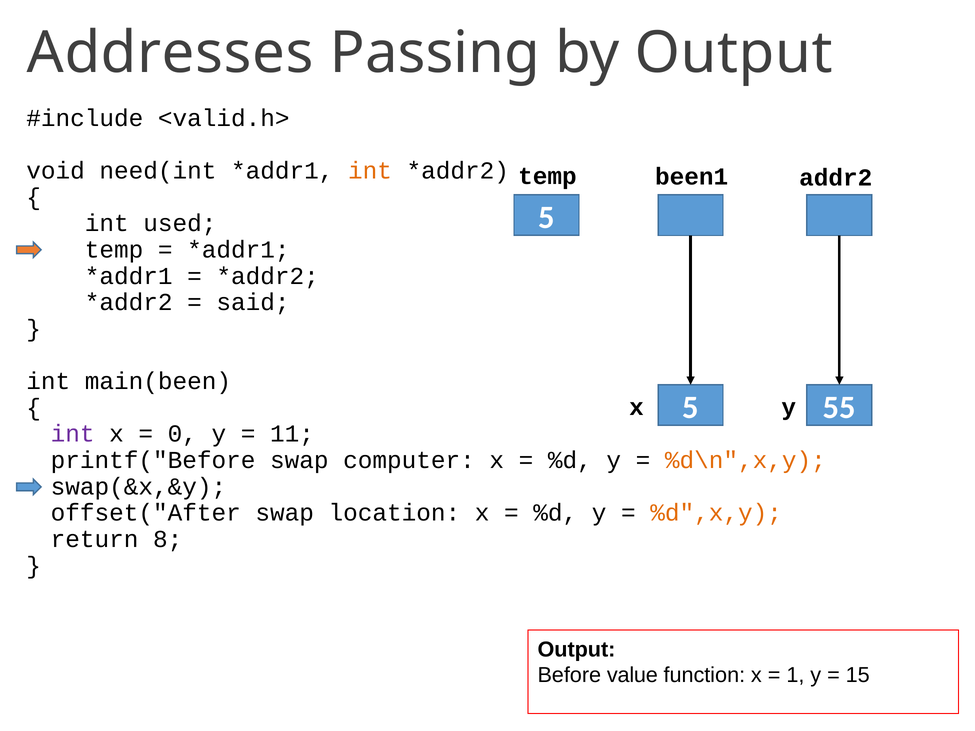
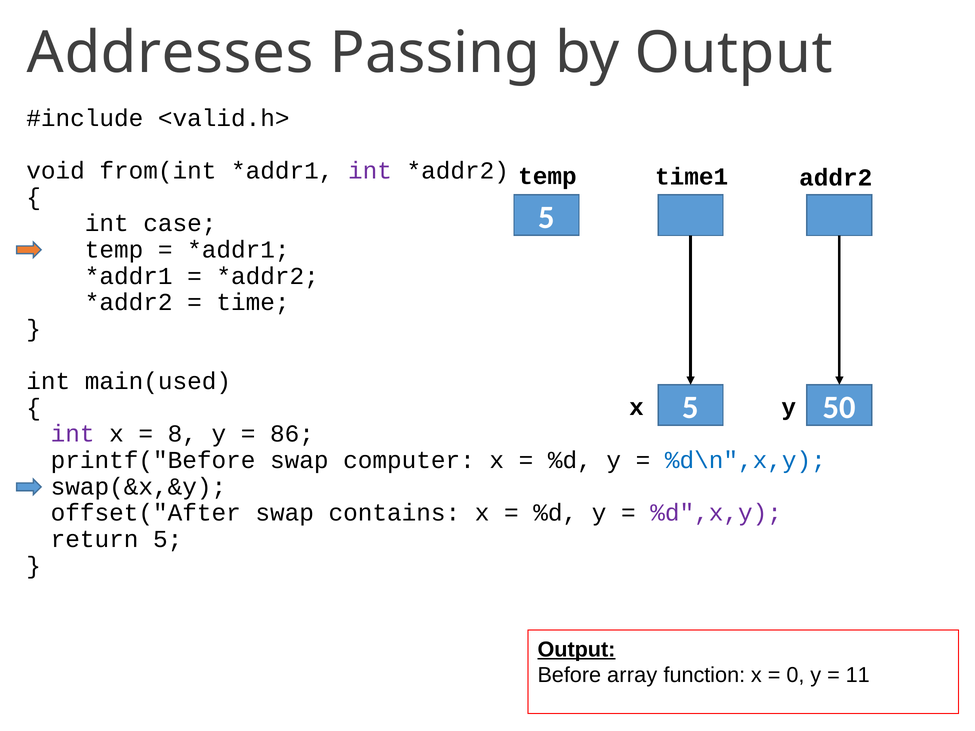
need(int: need(int -> from(int (158, 171)
int colour: orange -> purple (370, 171)
been1: been1 -> time1 (692, 177)
used: used -> case (180, 223)
said: said -> time (253, 302)
main(been: main(been -> main(used (158, 381)
55: 55 -> 50 (839, 407)
0: 0 -> 8 (182, 434)
11: 11 -> 86 (292, 434)
%d\n",x,y colour: orange -> blue (745, 460)
location: location -> contains (394, 513)
%d",x,y colour: orange -> purple (716, 513)
return 8: 8 -> 5 (168, 539)
Output underline: none -> present (576, 650)
value: value -> array (632, 675)
1: 1 -> 0 (795, 675)
15: 15 -> 11 (858, 675)
